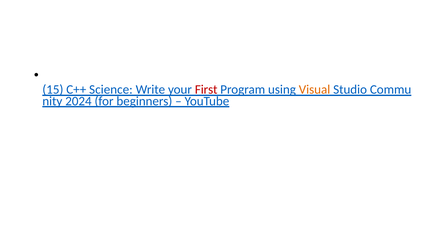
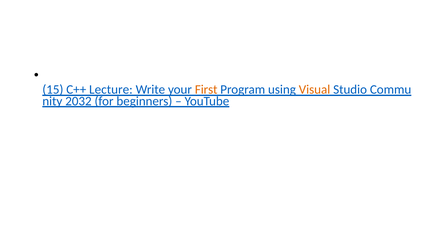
Science: Science -> Lecture (111, 90)
First colour: red -> orange (206, 90)
2024: 2024 -> 2032 (78, 101)
